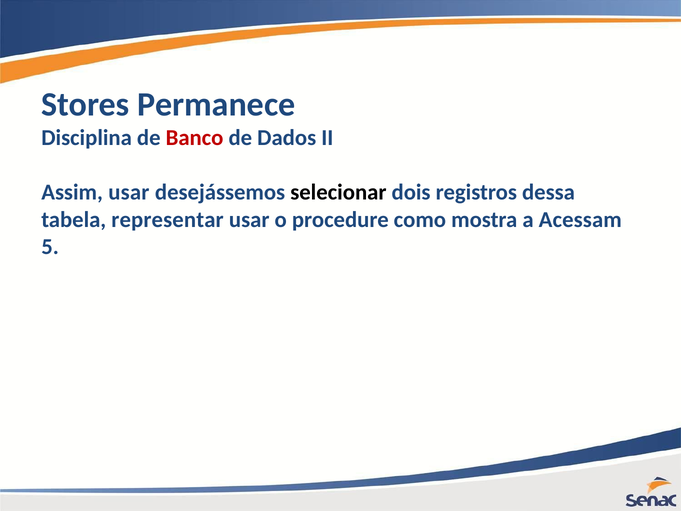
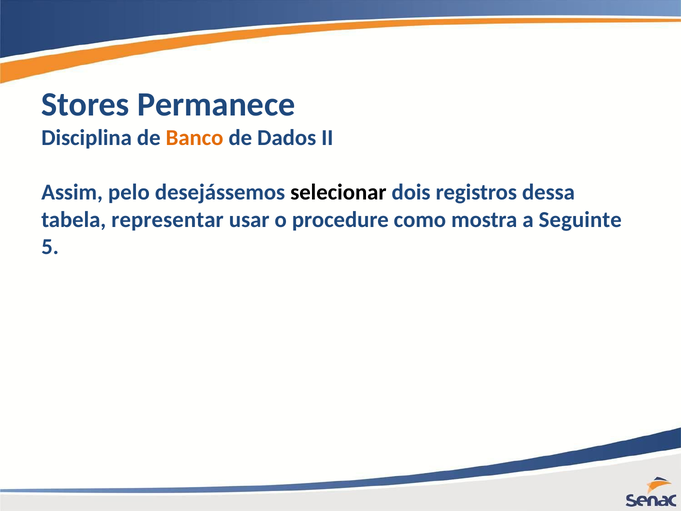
Banco colour: red -> orange (195, 138)
Assim usar: usar -> pelo (129, 192)
Acessam: Acessam -> Seguinte (580, 220)
